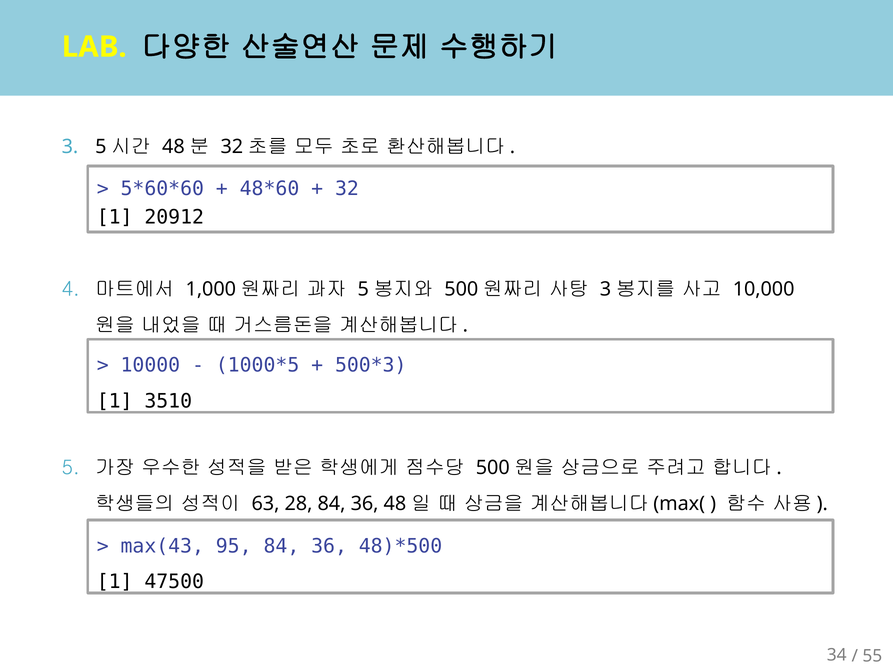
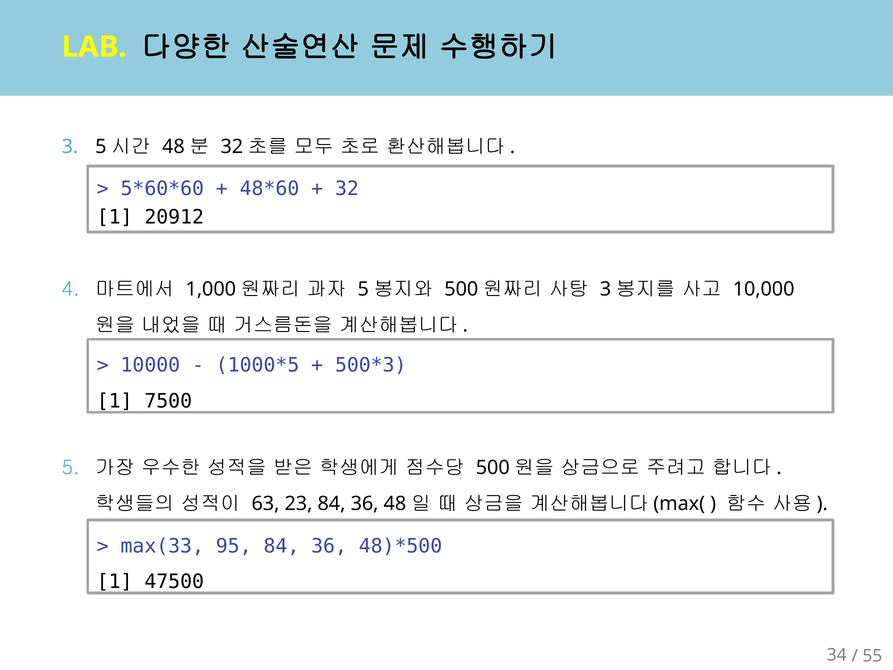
3510: 3510 -> 7500 (168, 401)
28: 28 -> 23 (299, 503)
max(43: max(43 -> max(33 (162, 546)
